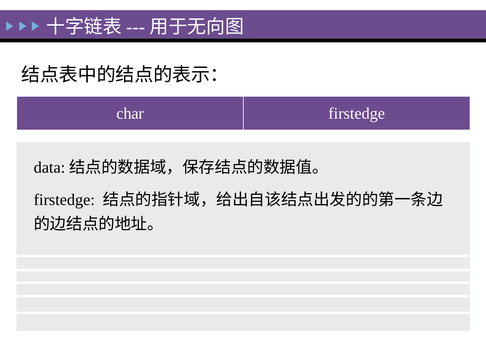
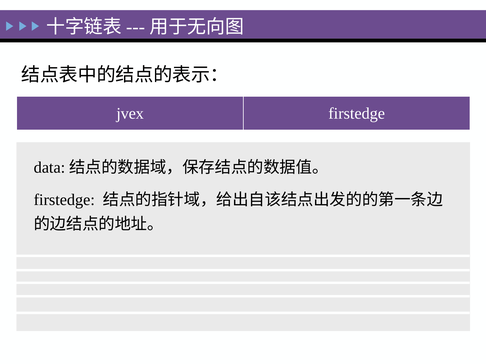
char: char -> jvex (130, 114)
